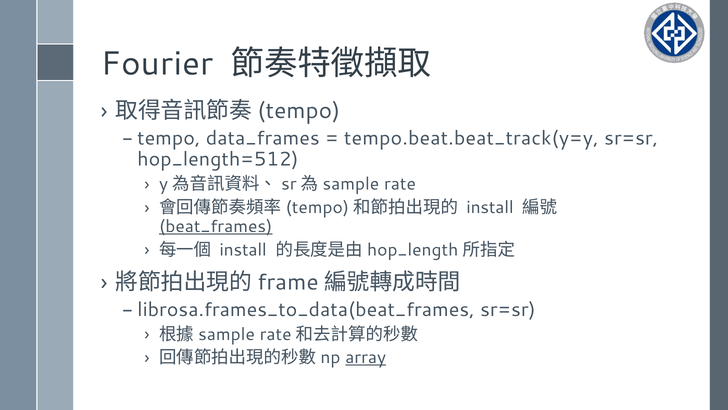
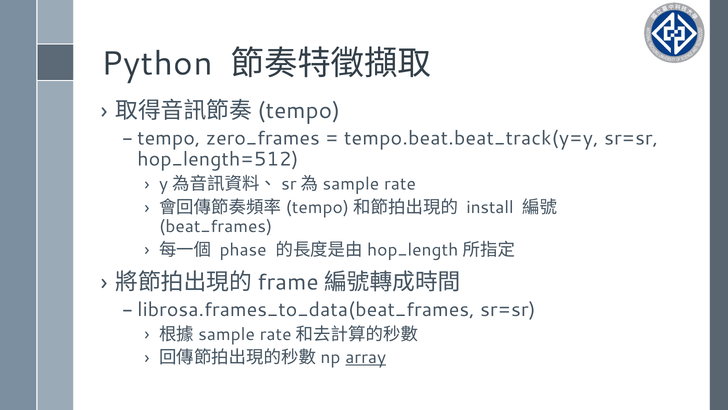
Fourier: Fourier -> Python (157, 64)
data_frames: data_frames -> zero_frames (263, 138)
beat_frames underline: present -> none (216, 226)
install: install -> phase (243, 249)
